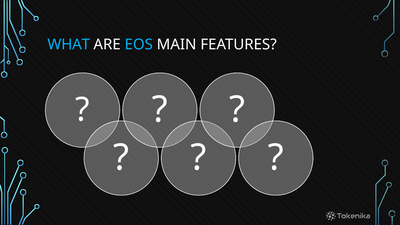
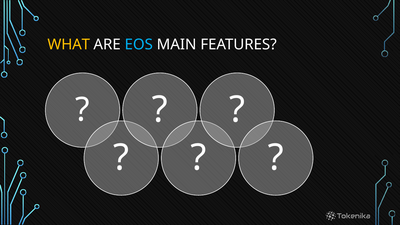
WHAT colour: light blue -> yellow (69, 44)
